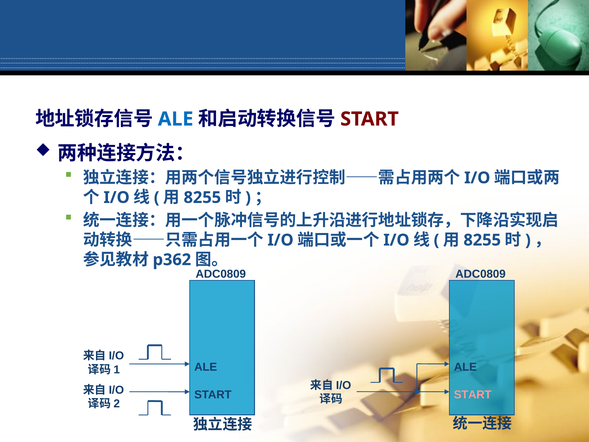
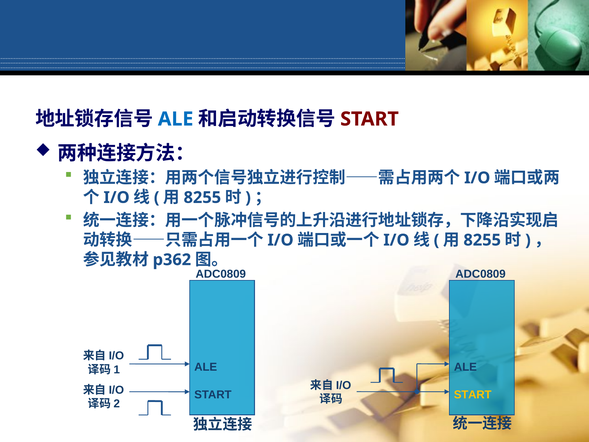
START colour: pink -> yellow (473, 394)
